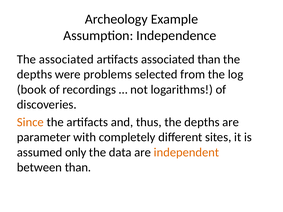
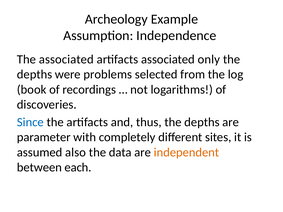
associated than: than -> only (209, 59)
Since colour: orange -> blue (30, 122)
only: only -> also (76, 152)
between than: than -> each (78, 168)
